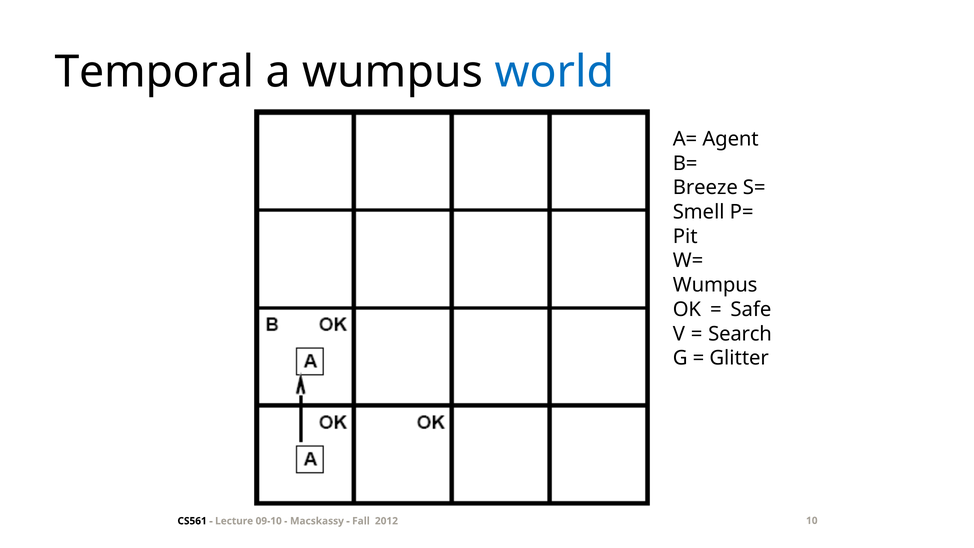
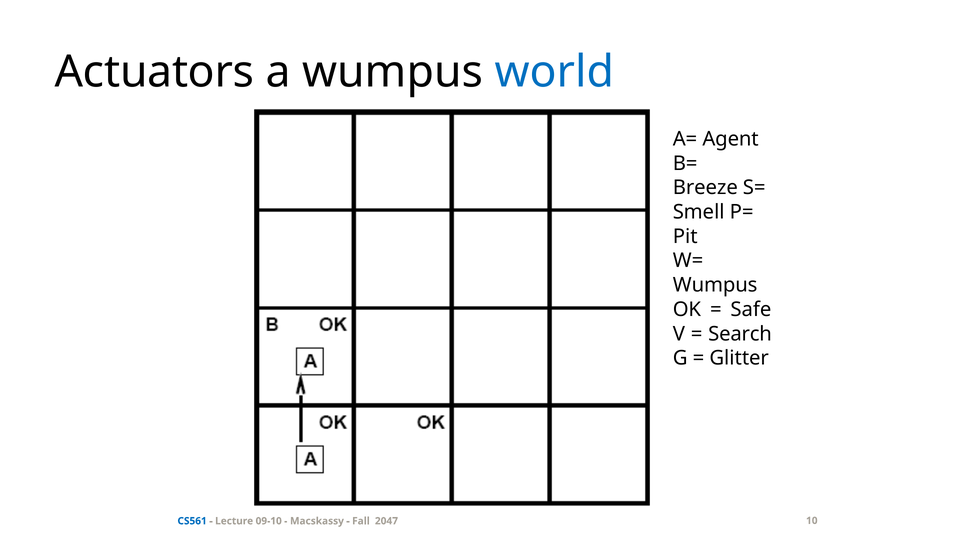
Temporal: Temporal -> Actuators (155, 72)
CS561 colour: black -> blue (192, 521)
2012: 2012 -> 2047 (386, 521)
